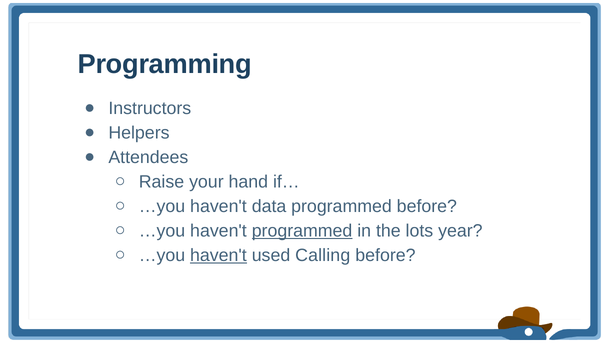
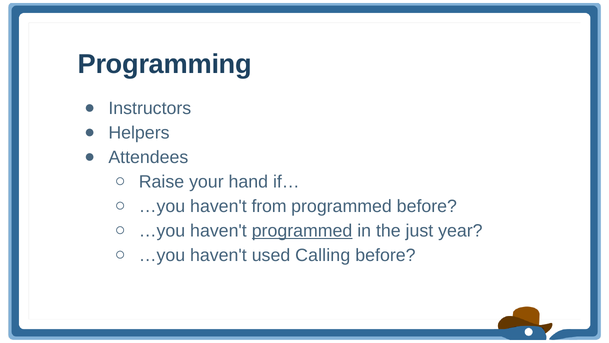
data: data -> from (269, 206)
lots: lots -> just (419, 231)
haven't underline: present -> none (218, 255)
